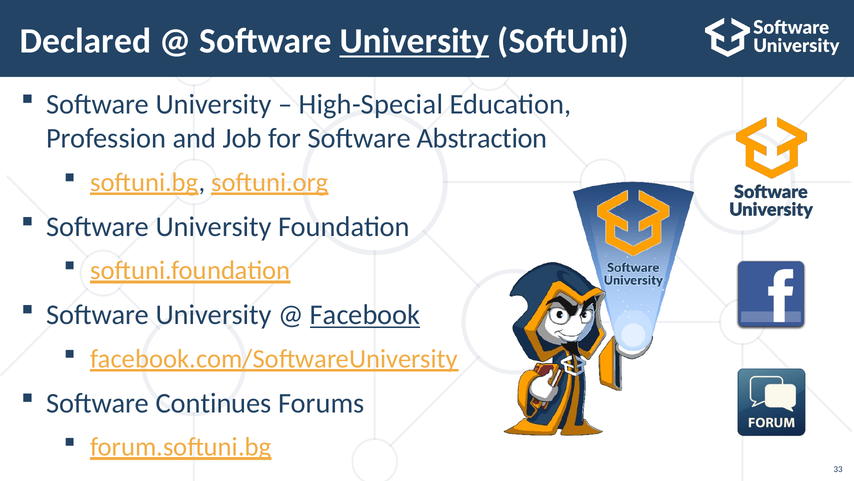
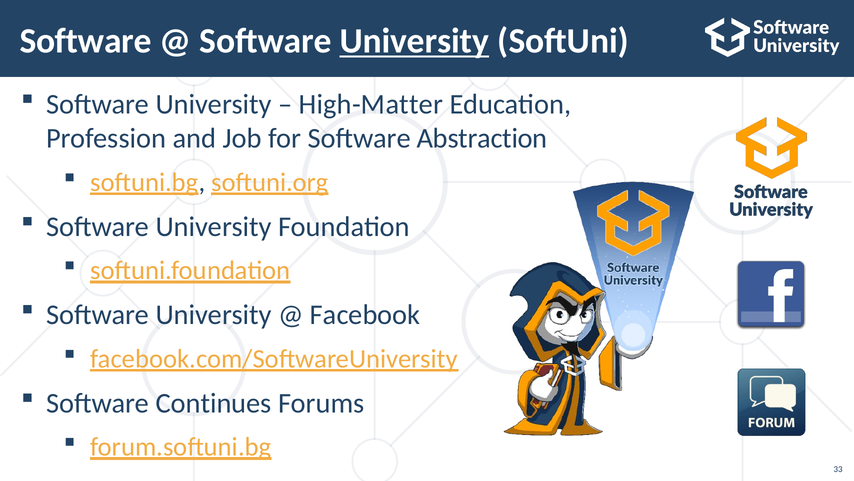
Declared: Declared -> Software (86, 41)
High-Special: High-Special -> High-Matter (371, 104)
Facebook underline: present -> none (365, 315)
